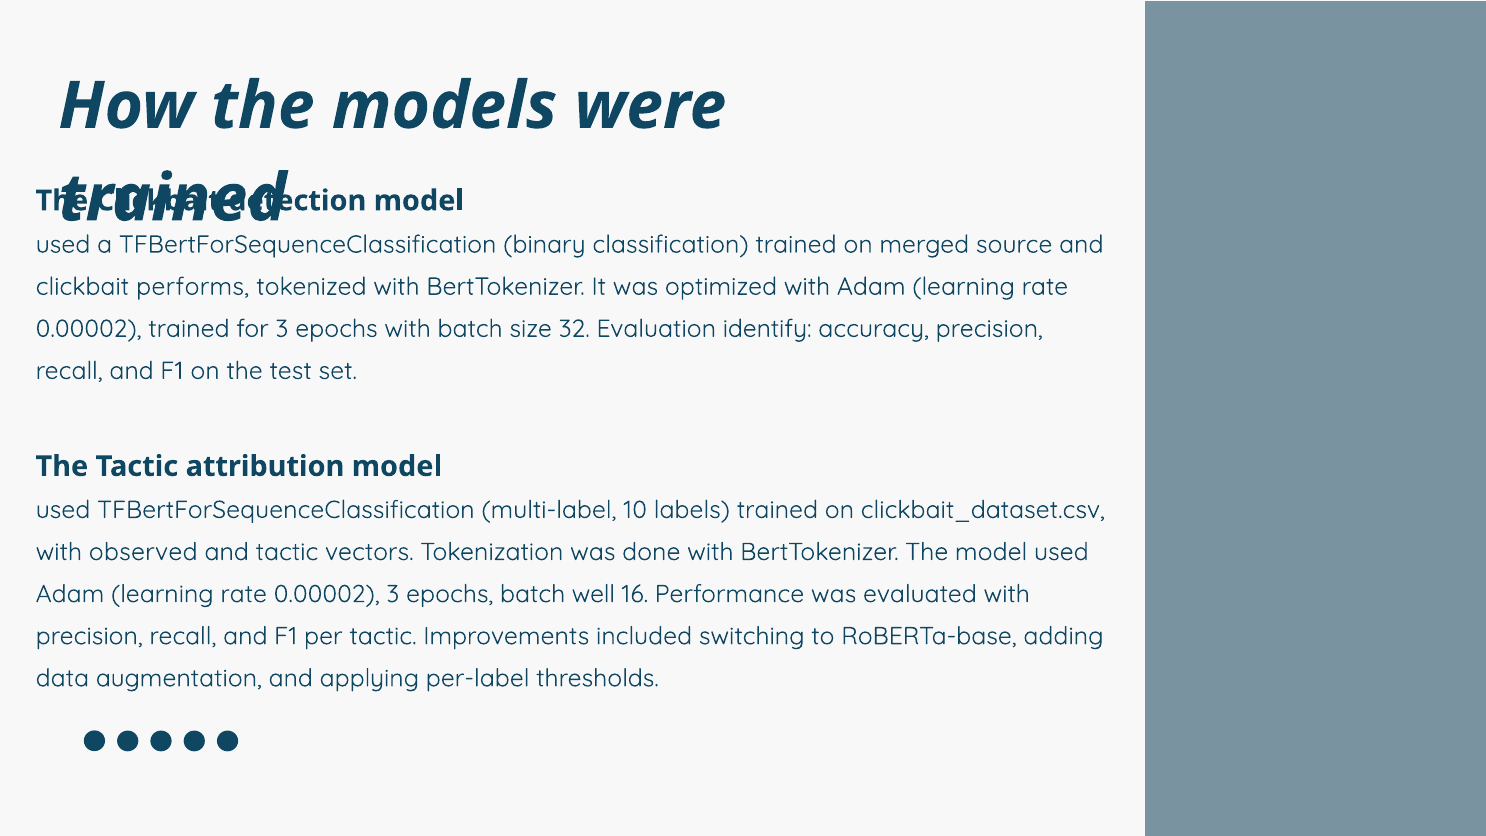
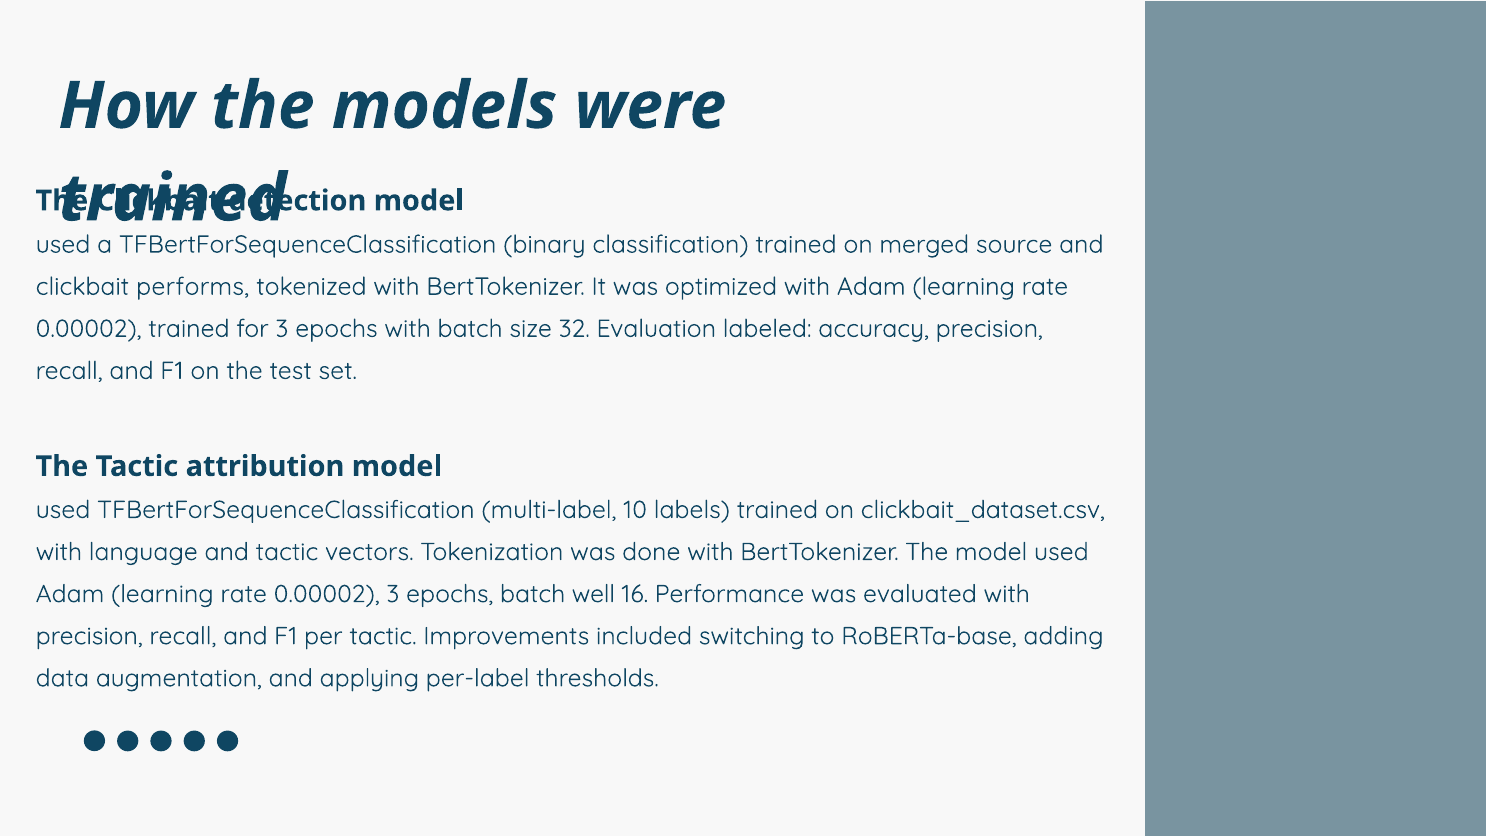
identify: identify -> labeled (767, 329)
observed: observed -> language (143, 552)
